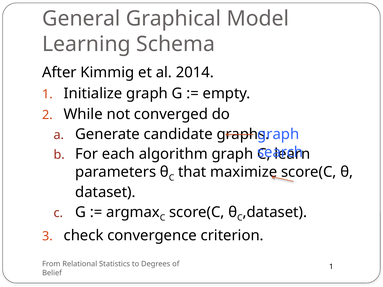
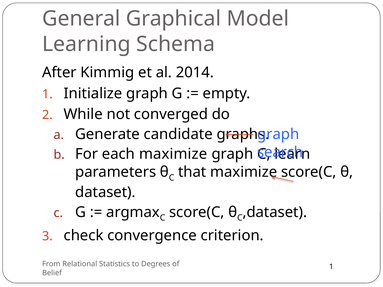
each algorithm: algorithm -> maximize (173, 154)
